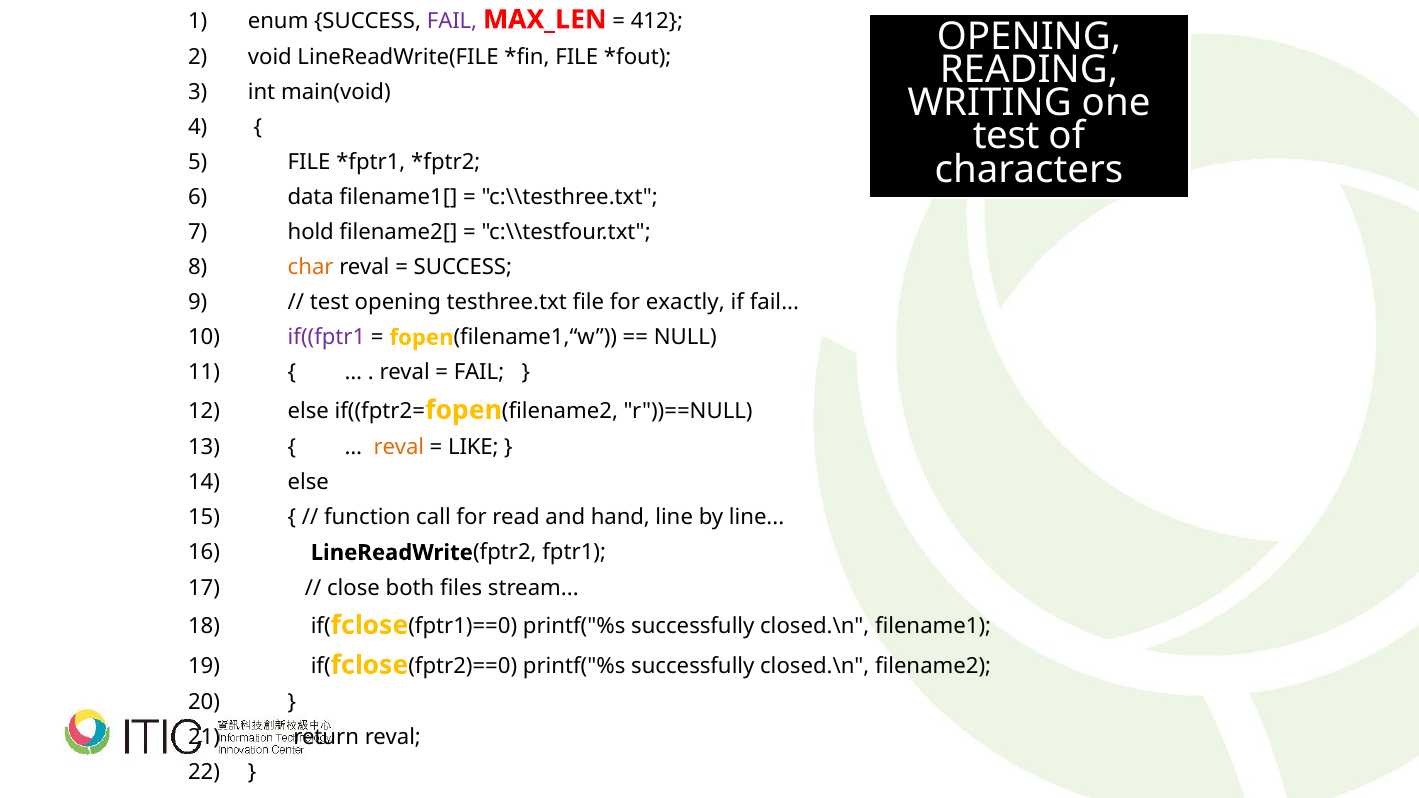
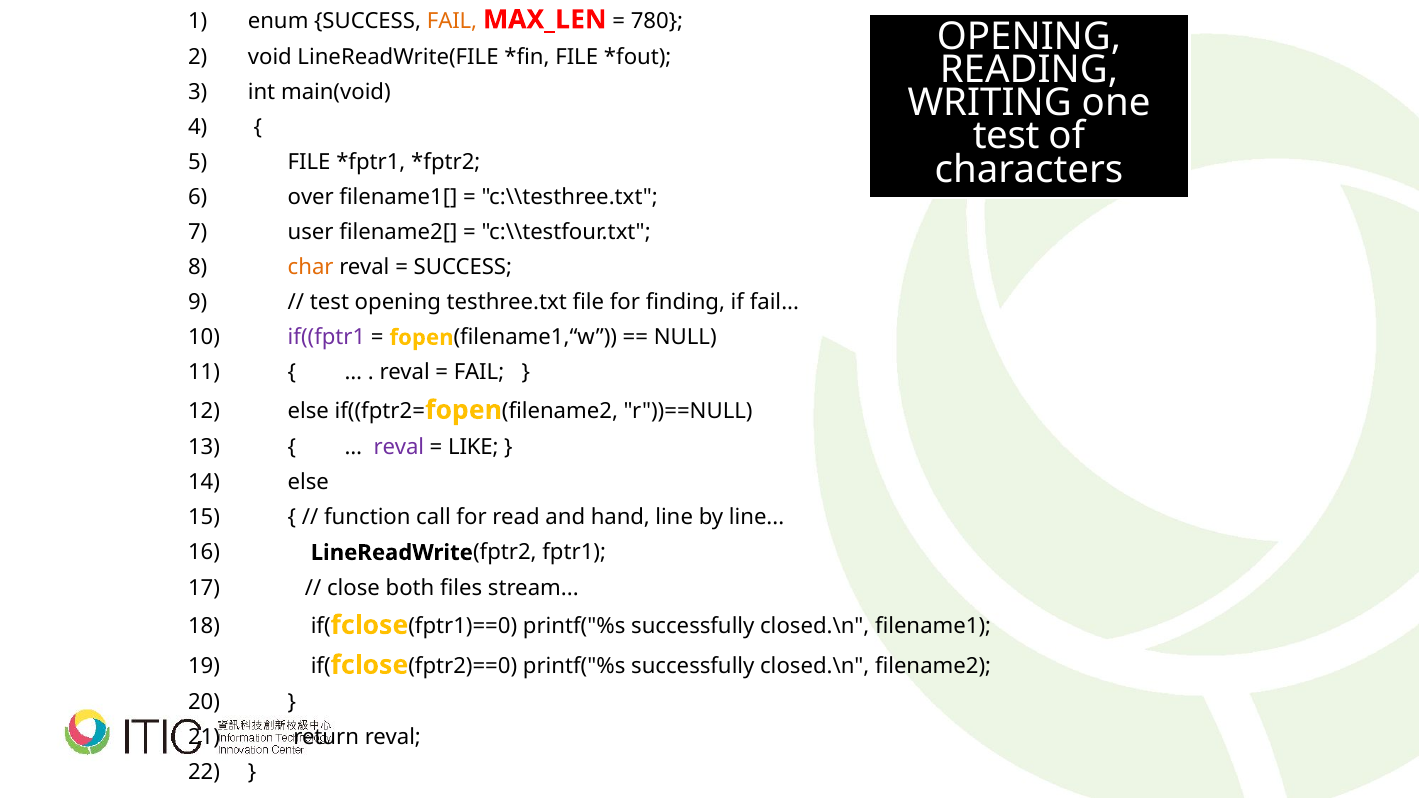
FAIL colour: purple -> orange (452, 21)
412: 412 -> 780 (657, 21)
data: data -> over (311, 197)
hold: hold -> user (311, 232)
exactly: exactly -> finding (685, 302)
reval colour: orange -> purple (399, 448)
